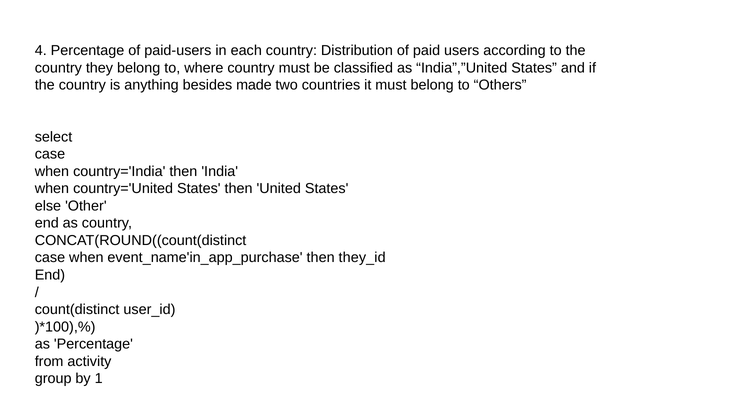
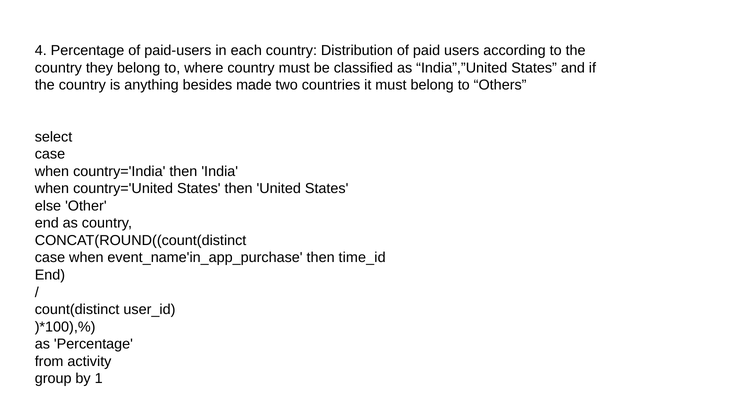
they_id: they_id -> time_id (362, 258)
